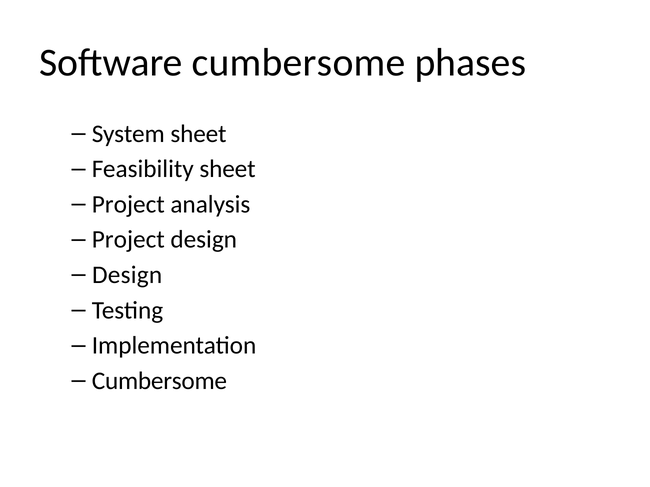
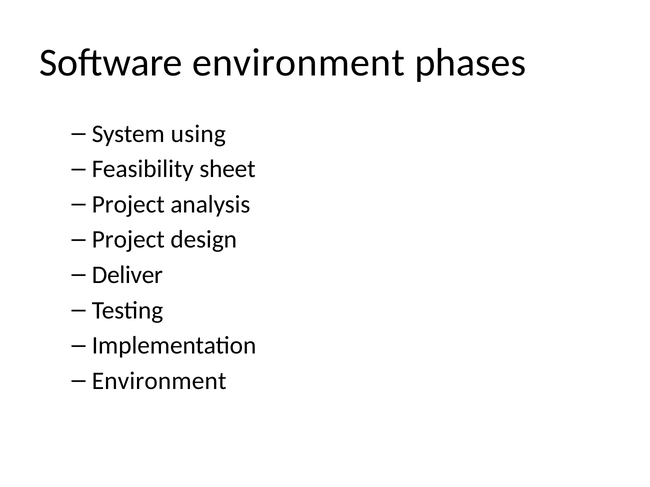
Software cumbersome: cumbersome -> environment (298, 63)
System sheet: sheet -> using (198, 134)
Design: Design -> Deliver (127, 275)
Cumbersome: Cumbersome -> Environment (159, 381)
